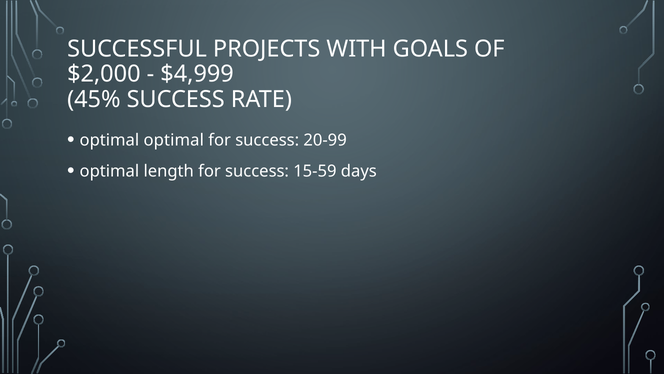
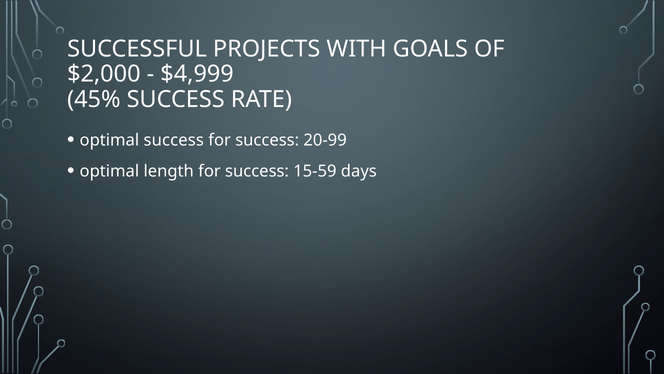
optimal optimal: optimal -> success (174, 140)
